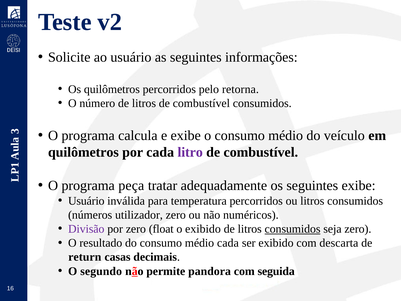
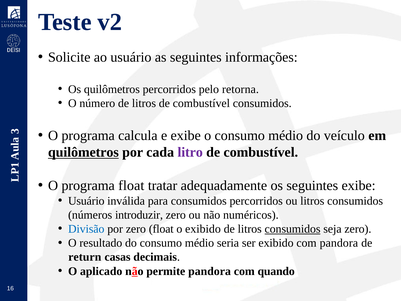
quilômetros underline: none -> present (83, 152)
programa peça: peça -> float (131, 186)
para temperatura: temperatura -> consumidos (199, 201)
utilizador: utilizador -> introduzir (139, 215)
Divisão colour: purple -> blue (86, 229)
médio cada: cada -> seria (228, 243)
com descarta: descarta -> pandora (339, 243)
segundo: segundo -> aplicado (101, 271)
seguida: seguida -> quando (276, 271)
